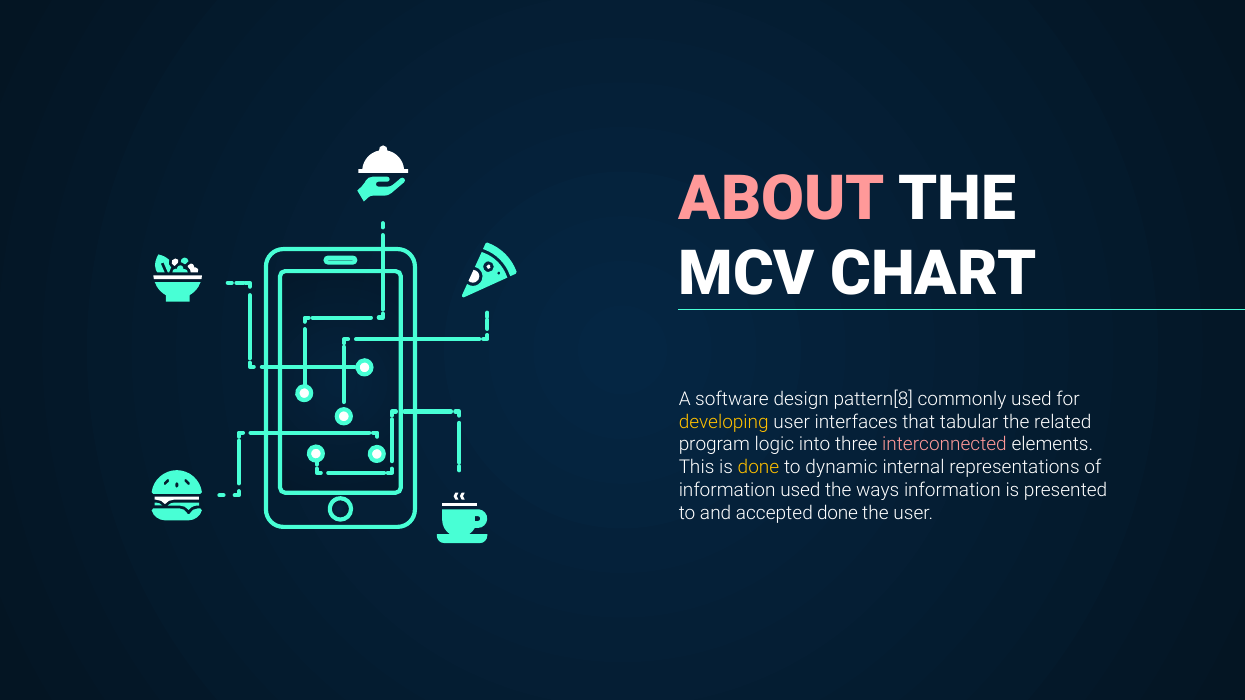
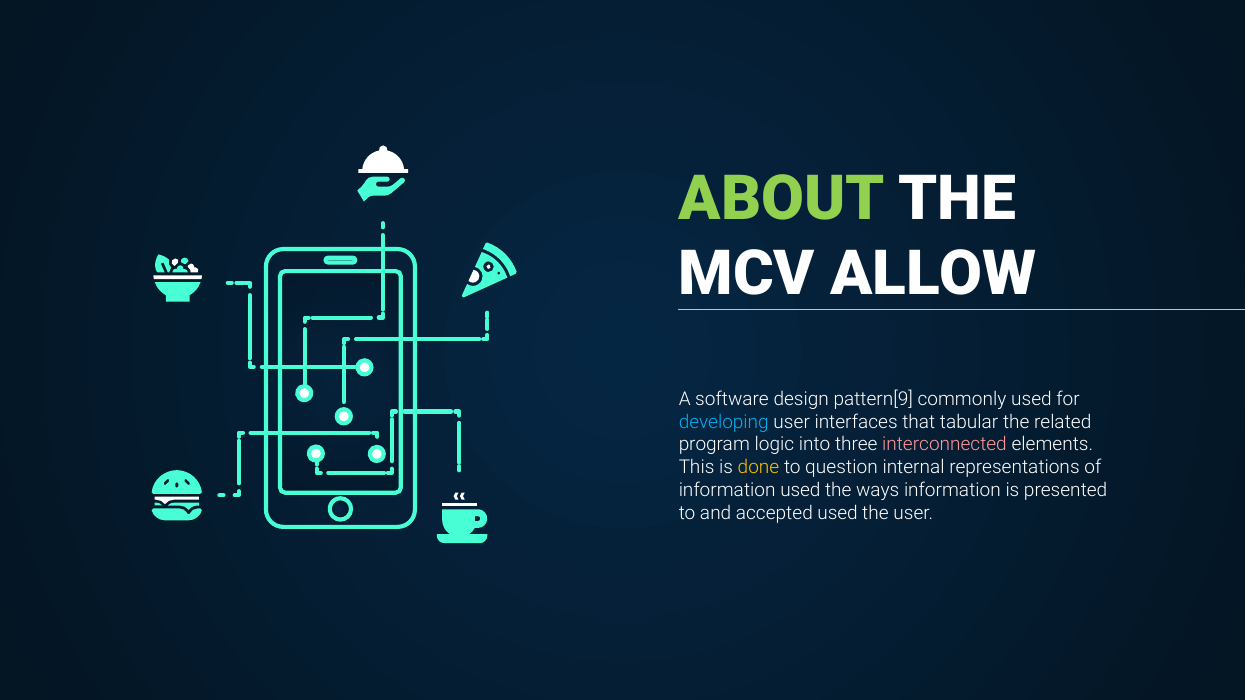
ABOUT colour: pink -> light green (782, 199)
CHART: CHART -> ALLOW (934, 274)
pattern[8: pattern[8 -> pattern[9 (873, 399)
developing colour: yellow -> light blue (724, 422)
dynamic: dynamic -> question (841, 468)
accepted done: done -> used (838, 513)
